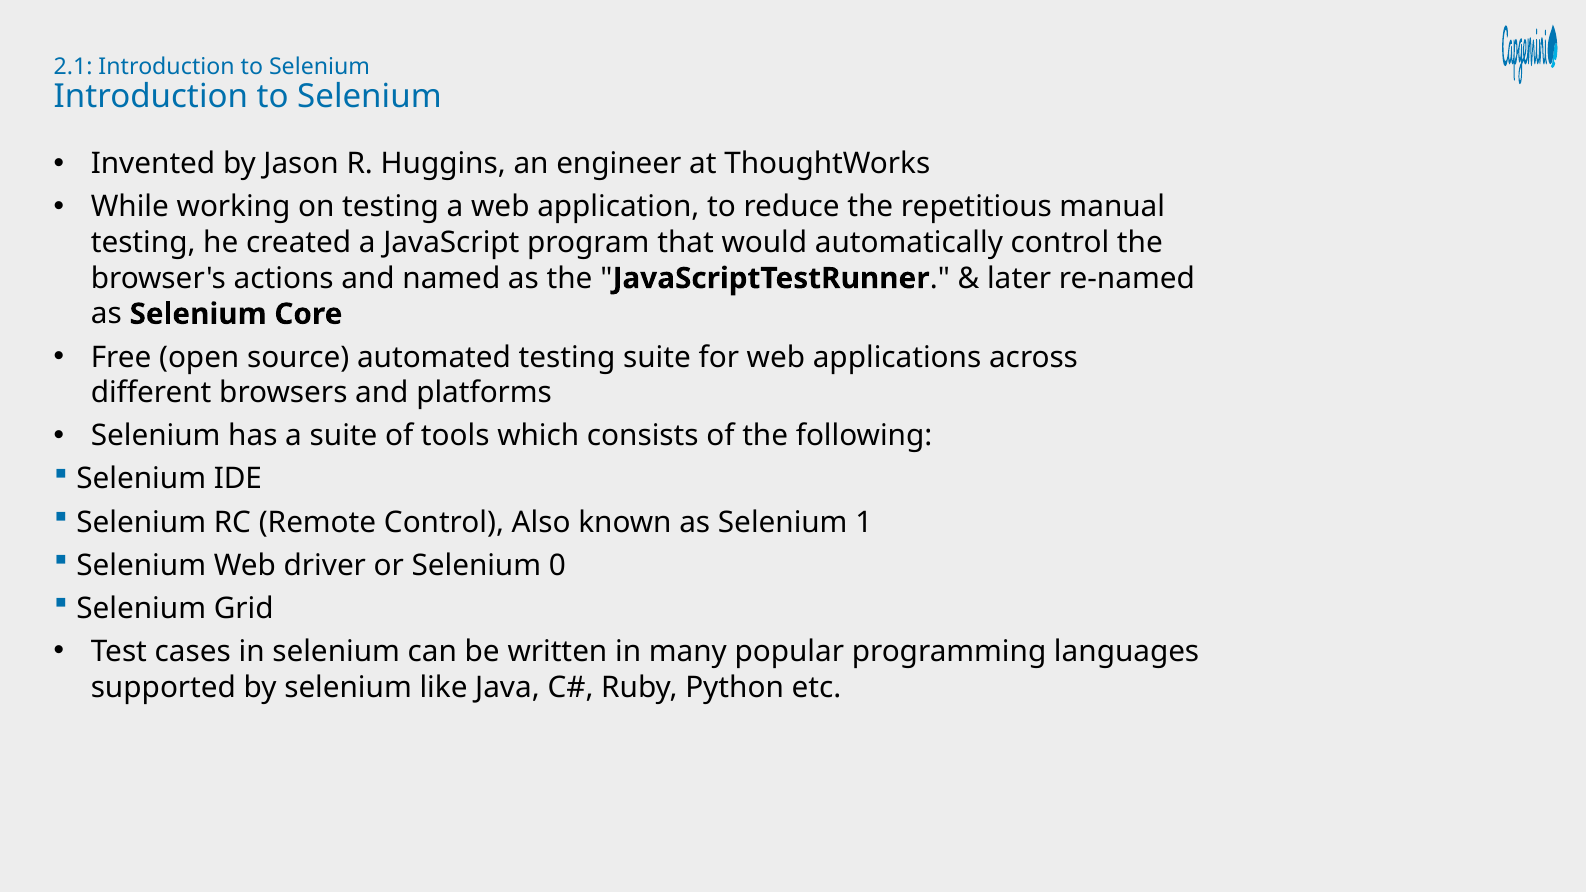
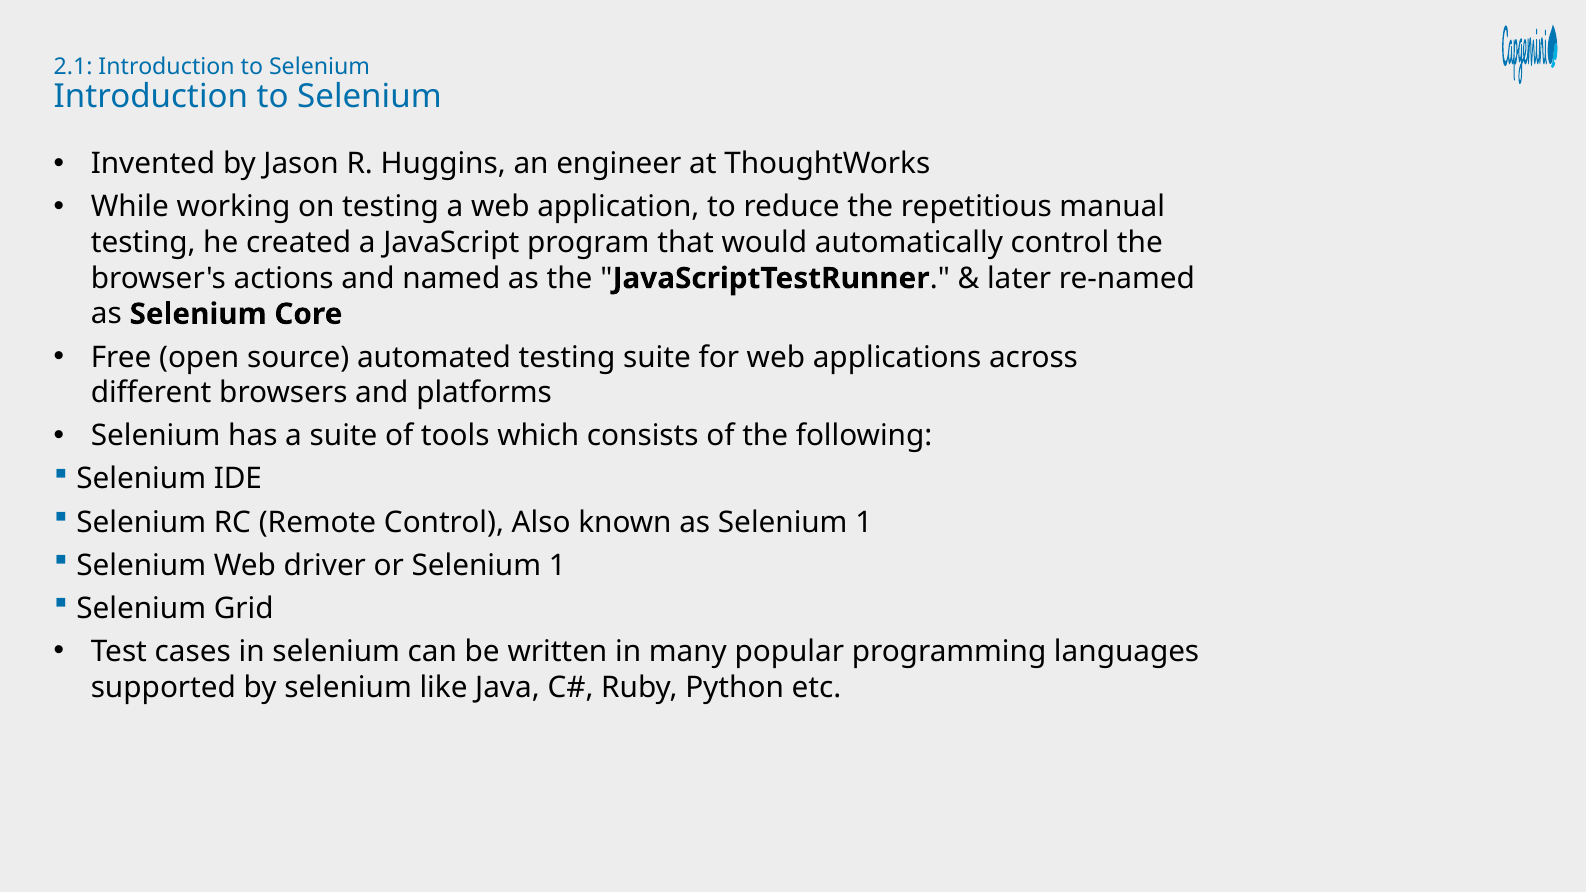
or Selenium 0: 0 -> 1 (557, 565)
